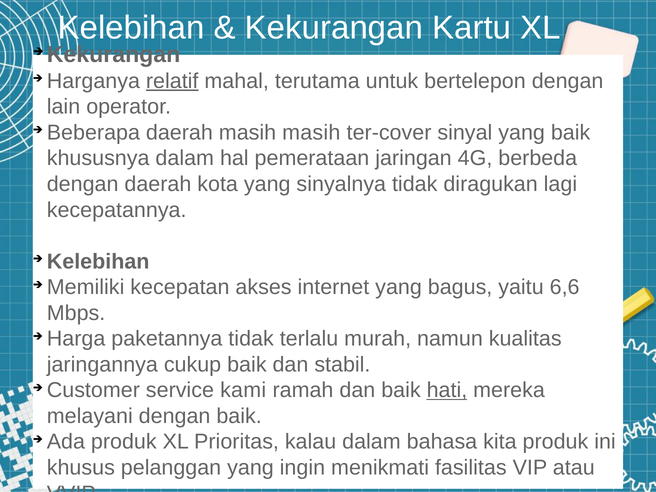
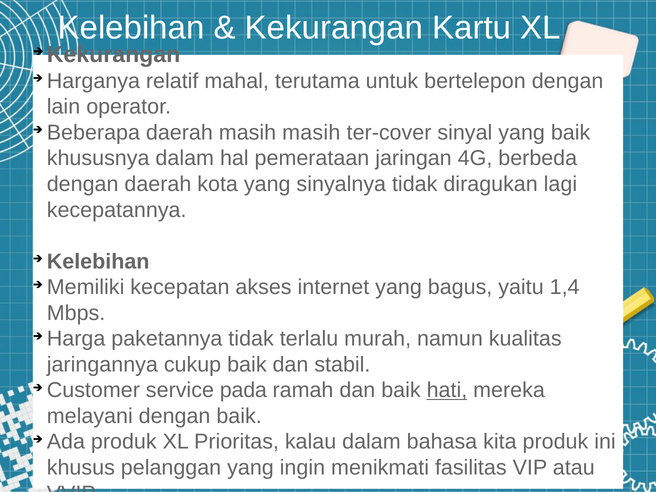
relatif underline: present -> none (172, 81)
6,6: 6,6 -> 1,4 (565, 287)
kami: kami -> pada (243, 390)
